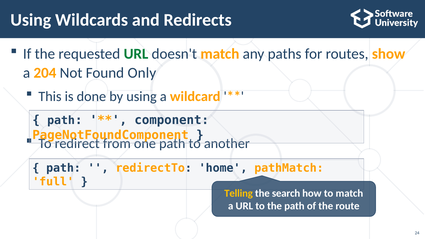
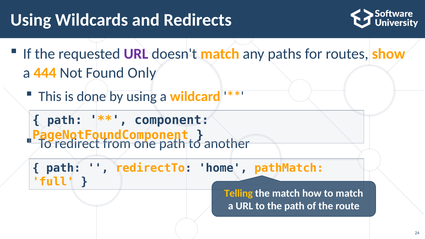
URL colour: green -> purple (136, 54)
204: 204 -> 444 (45, 73)
the search: search -> match (286, 193)
